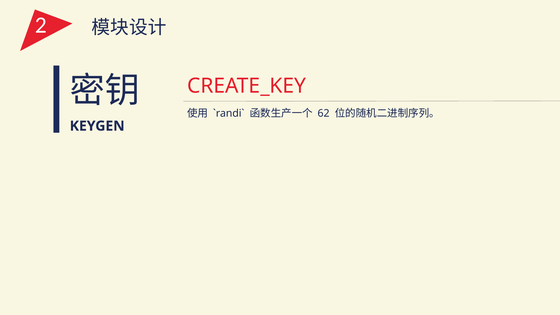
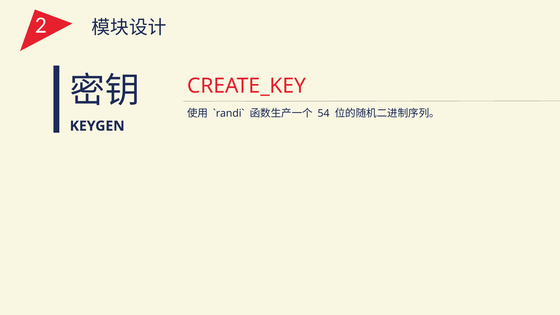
62: 62 -> 54 (324, 113)
